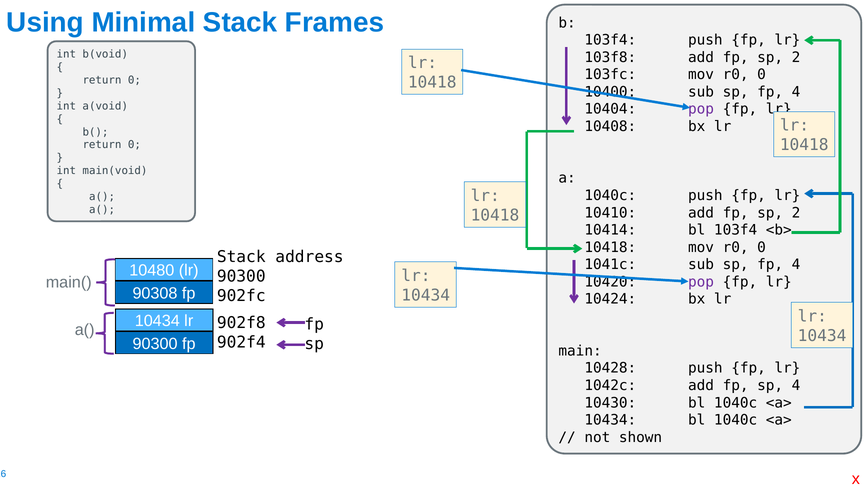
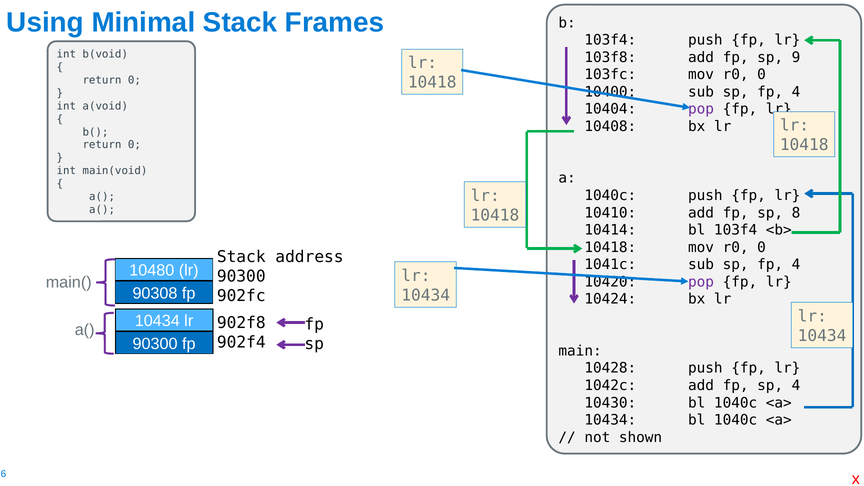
2: 2 -> 9 (796, 57)
2: 2 -> 8 (796, 213)
